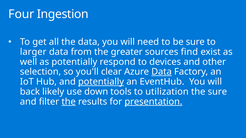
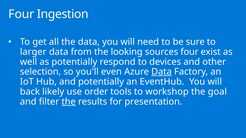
greater: greater -> looking (127, 52)
sources find: find -> four (189, 52)
clear: clear -> even (111, 72)
potentially underline: present -> none (101, 82)
down: down -> order (96, 92)
utilization: utilization -> workshop (167, 92)
the sure: sure -> goal (217, 92)
presentation underline: present -> none (153, 102)
